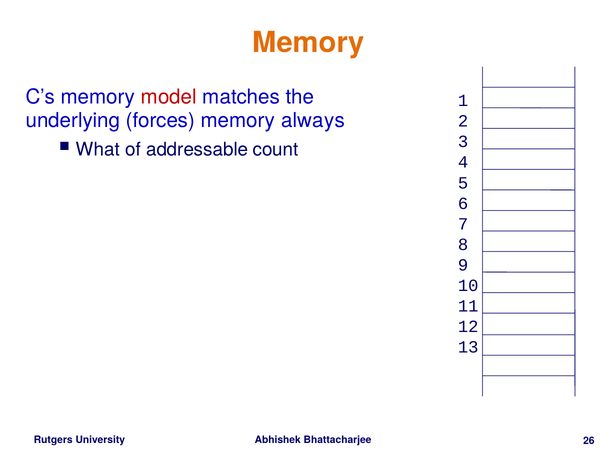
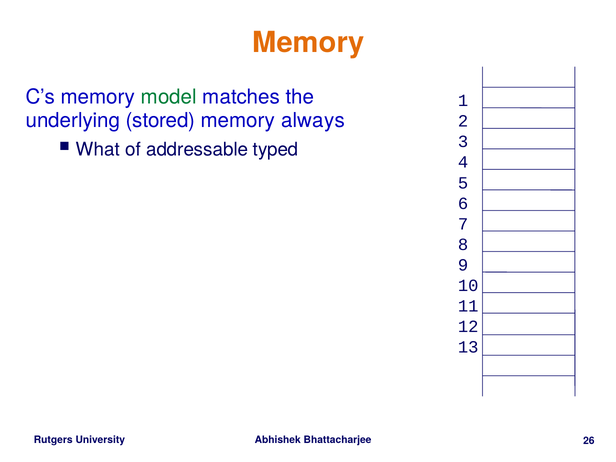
model colour: red -> green (169, 97)
forces: forces -> stored (160, 121)
count: count -> typed (276, 149)
